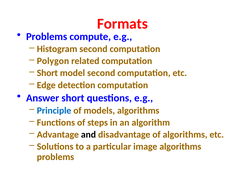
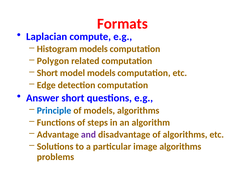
Problems: Problems -> Laplacian (47, 36)
Histogram second: second -> models (94, 49)
model second: second -> models (101, 73)
and colour: black -> purple (88, 134)
